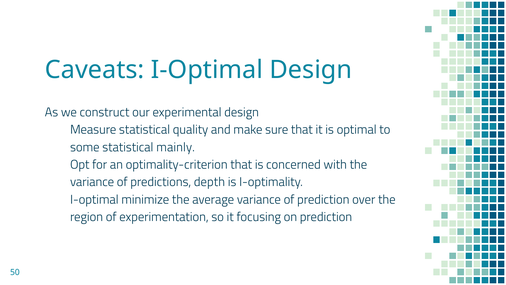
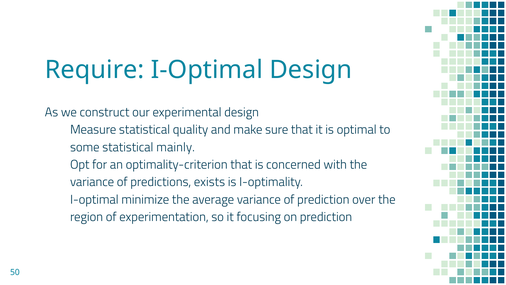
Caveats: Caveats -> Require (95, 70)
depth: depth -> exists (209, 182)
